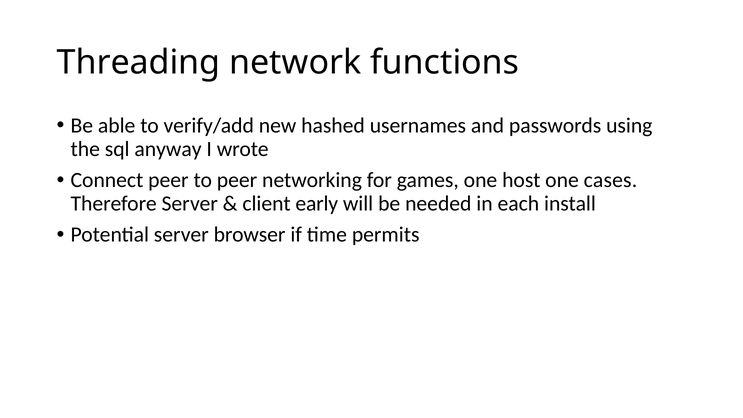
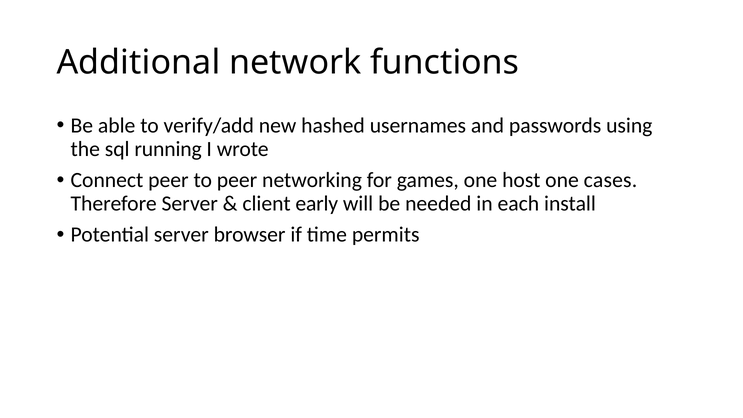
Threading: Threading -> Additional (138, 62)
anyway: anyway -> running (168, 149)
